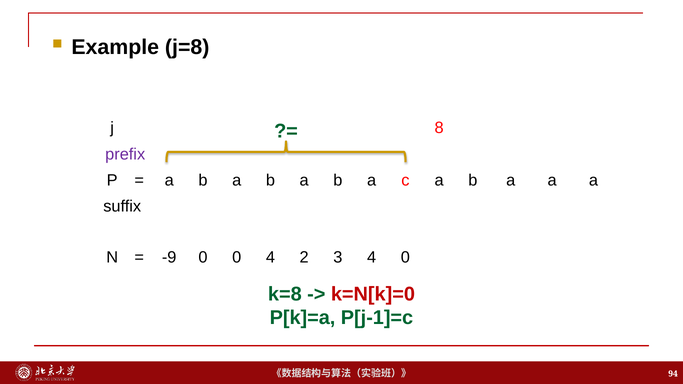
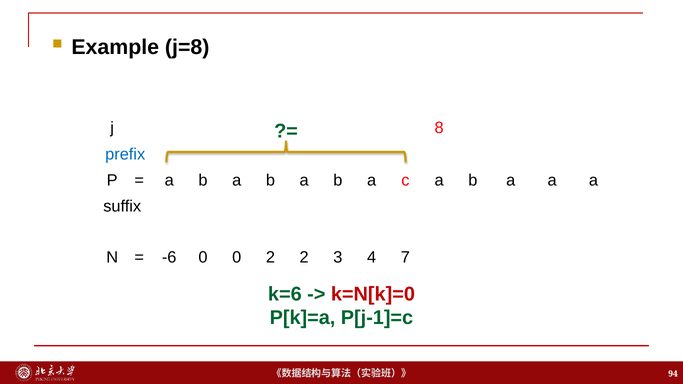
prefix colour: purple -> blue (125, 154)
-9: -9 -> -6 (169, 257)
0 4: 4 -> 2 (270, 257)
4 0: 0 -> 7 (405, 257)
k=8: k=8 -> k=6 (285, 294)
